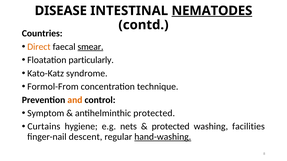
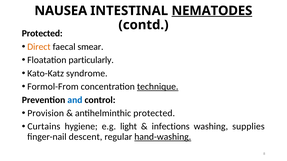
DISEASE: DISEASE -> NAUSEA (61, 11)
Countries: Countries -> Protected (42, 33)
smear underline: present -> none (90, 47)
technique underline: none -> present (158, 87)
and colour: orange -> blue (75, 100)
Symptom: Symptom -> Provision (46, 113)
nets: nets -> light (129, 127)
protected: protected -> infections (171, 127)
facilities: facilities -> supplies (248, 127)
